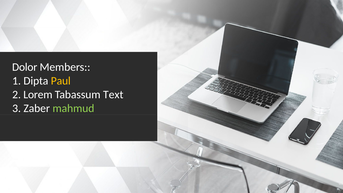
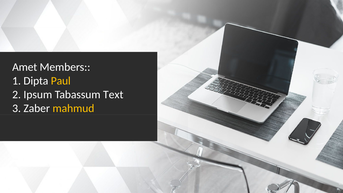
Dolor: Dolor -> Amet (25, 67)
Lorem: Lorem -> Ipsum (38, 95)
mahmud colour: light green -> yellow (73, 108)
